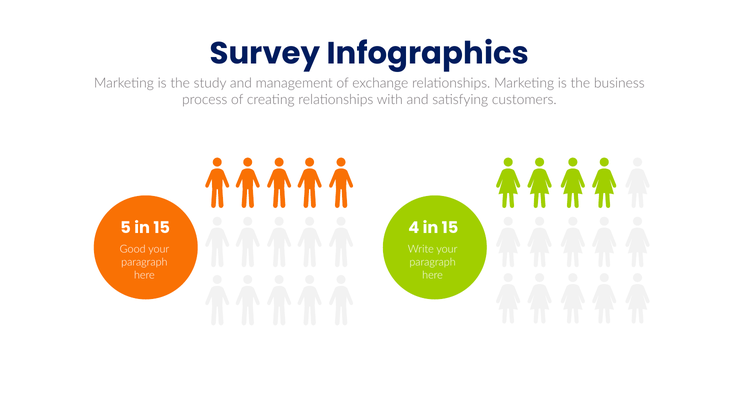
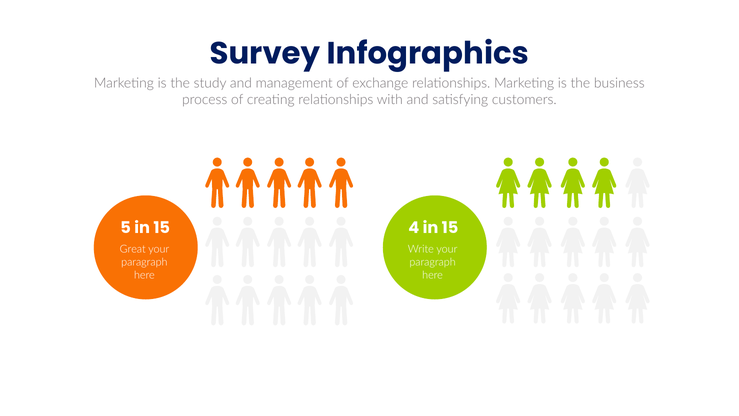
Good: Good -> Great (133, 249)
